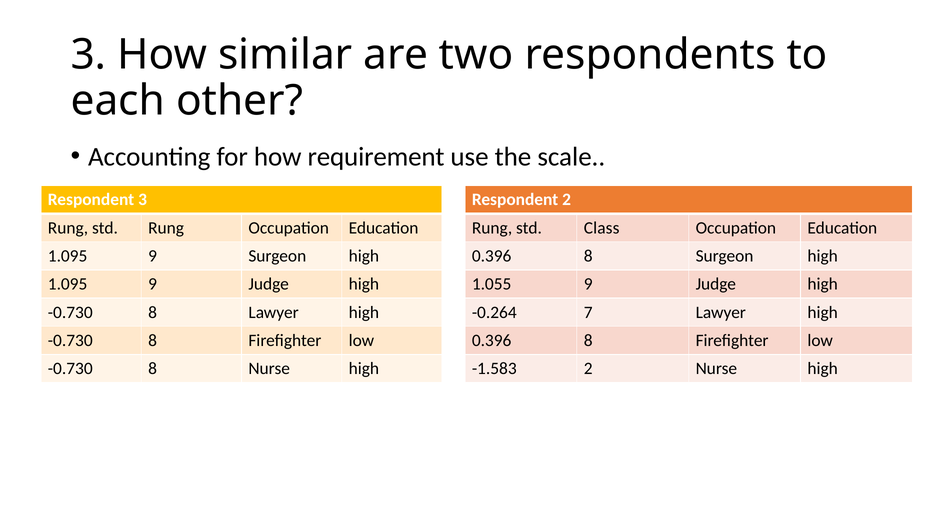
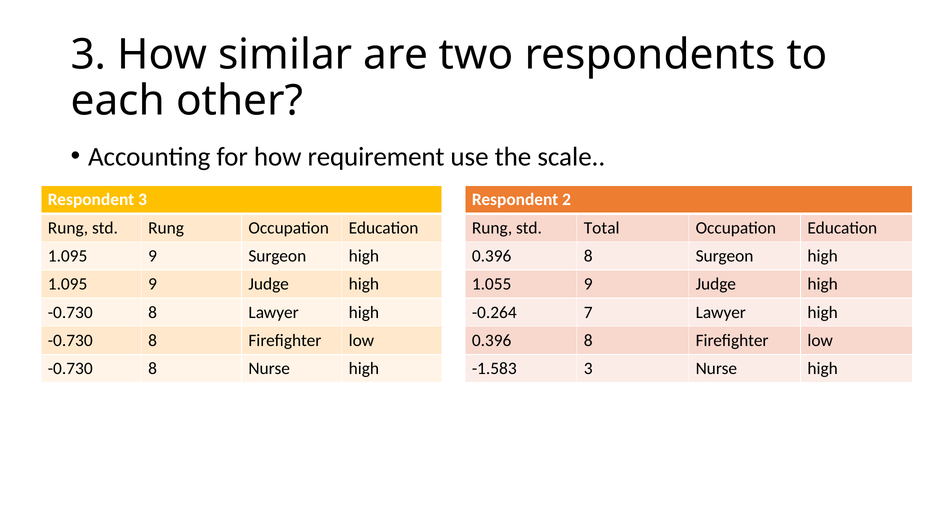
Class: Class -> Total (602, 228)
-1.583 2: 2 -> 3 (588, 369)
